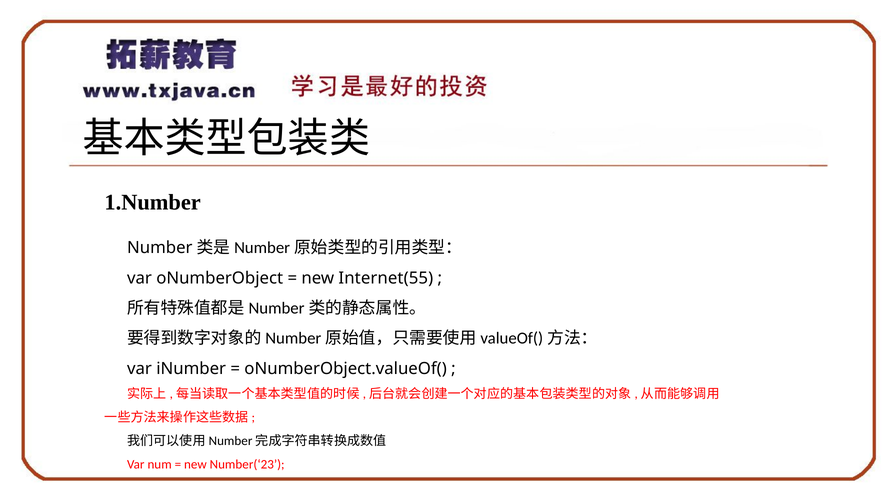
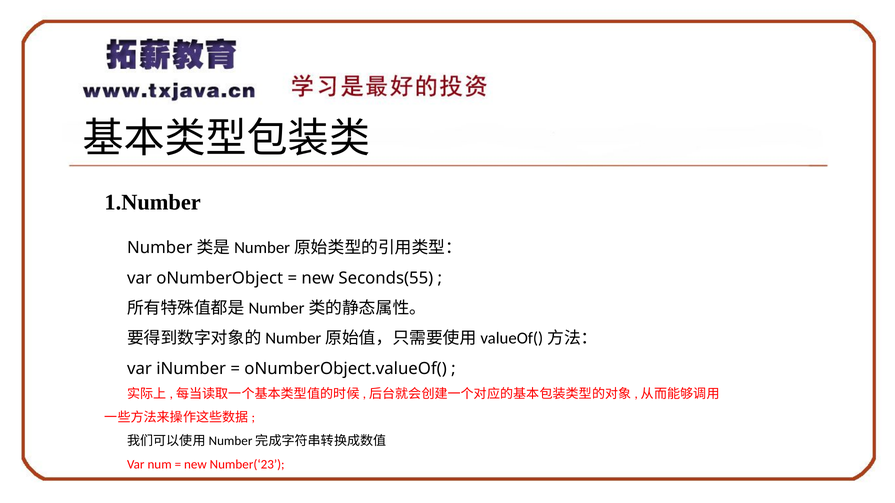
Internet(55: Internet(55 -> Seconds(55 (386, 278)
